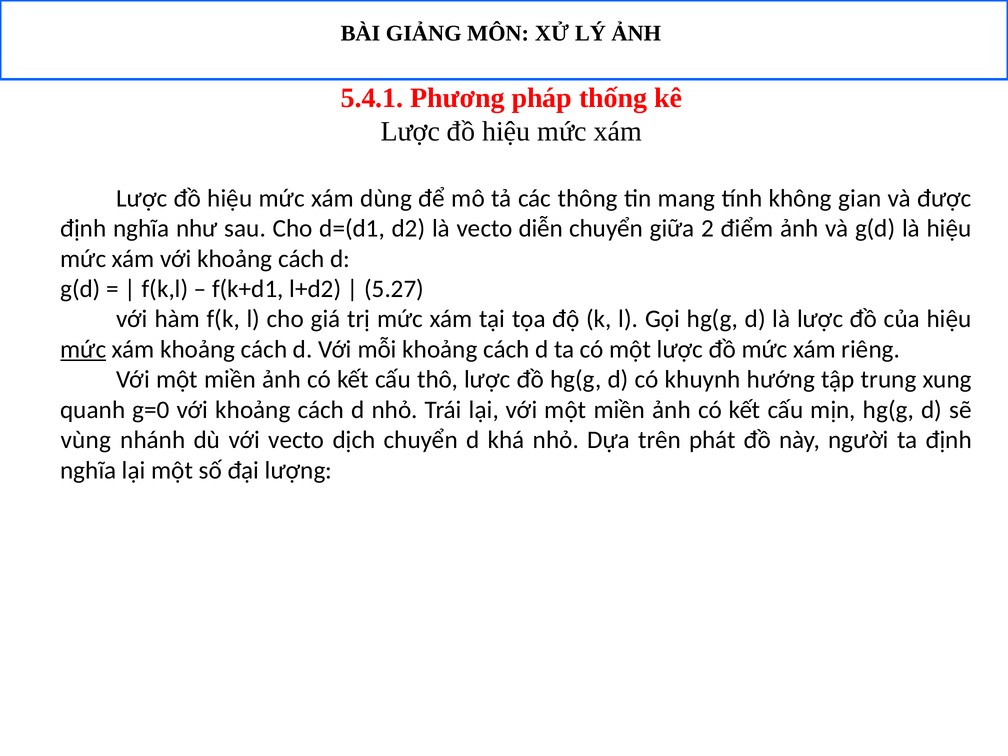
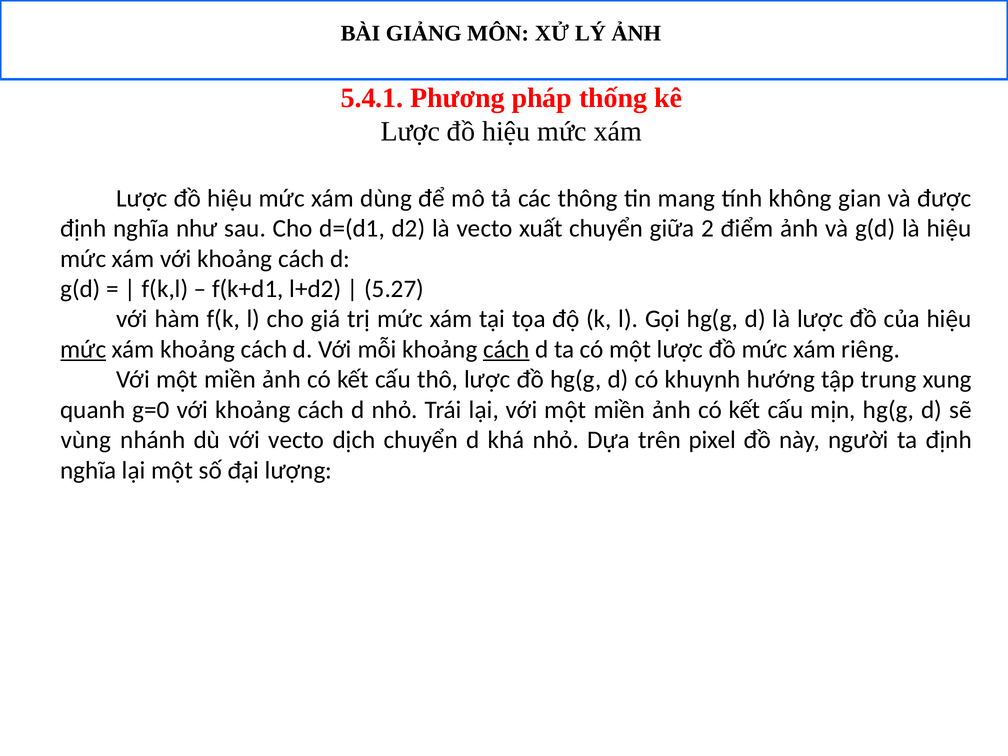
diễn: diễn -> xuất (541, 228)
cách underline: none -> present (506, 349)
phát: phát -> pixel (712, 440)
